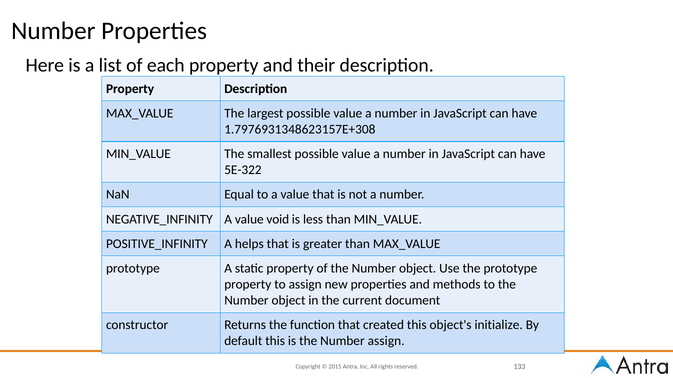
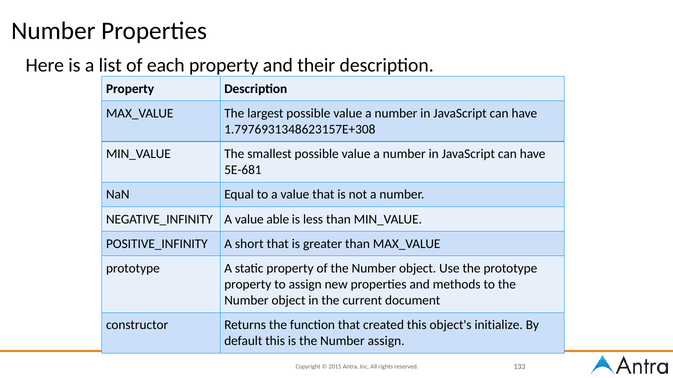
5E-322: 5E-322 -> 5E-681 (243, 170)
void: void -> able (278, 220)
helps: helps -> short (249, 244)
